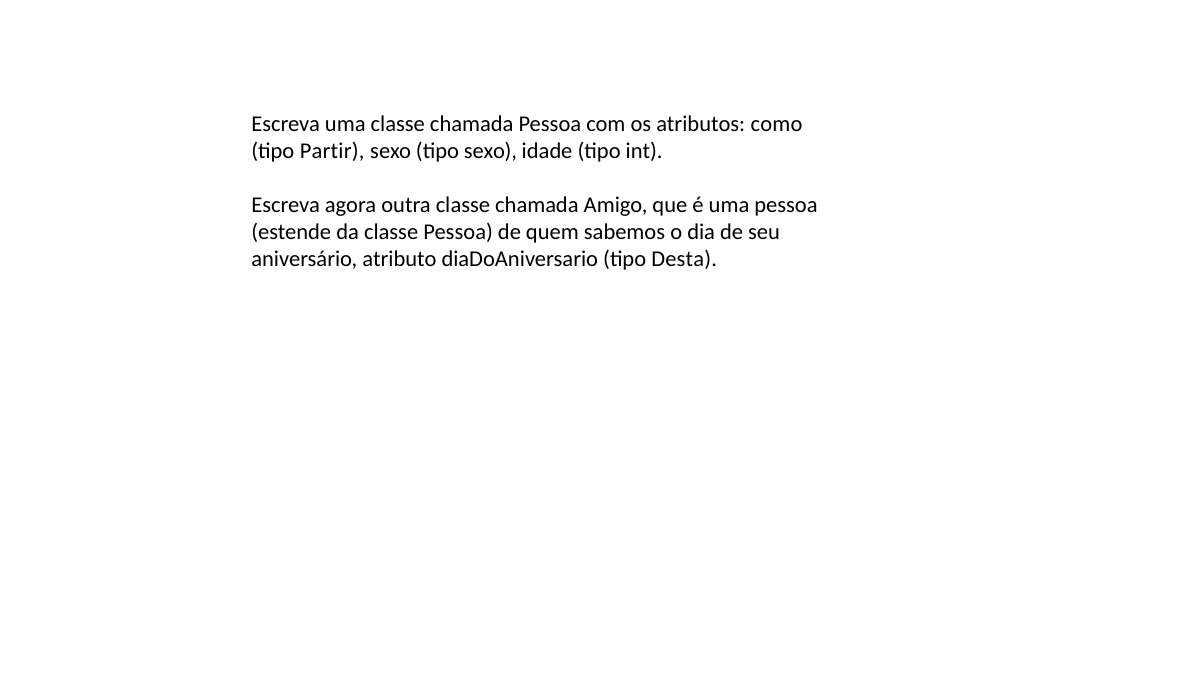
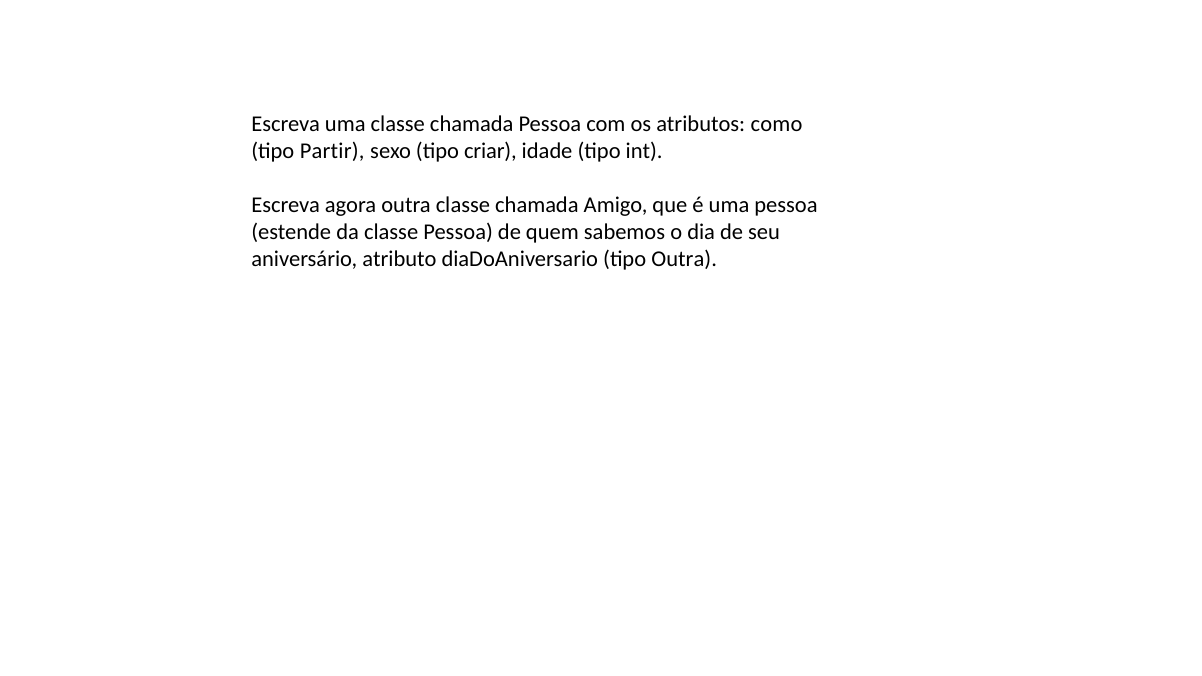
tipo sexo: sexo -> criar (490, 151)
tipo Desta: Desta -> Outra (684, 259)
